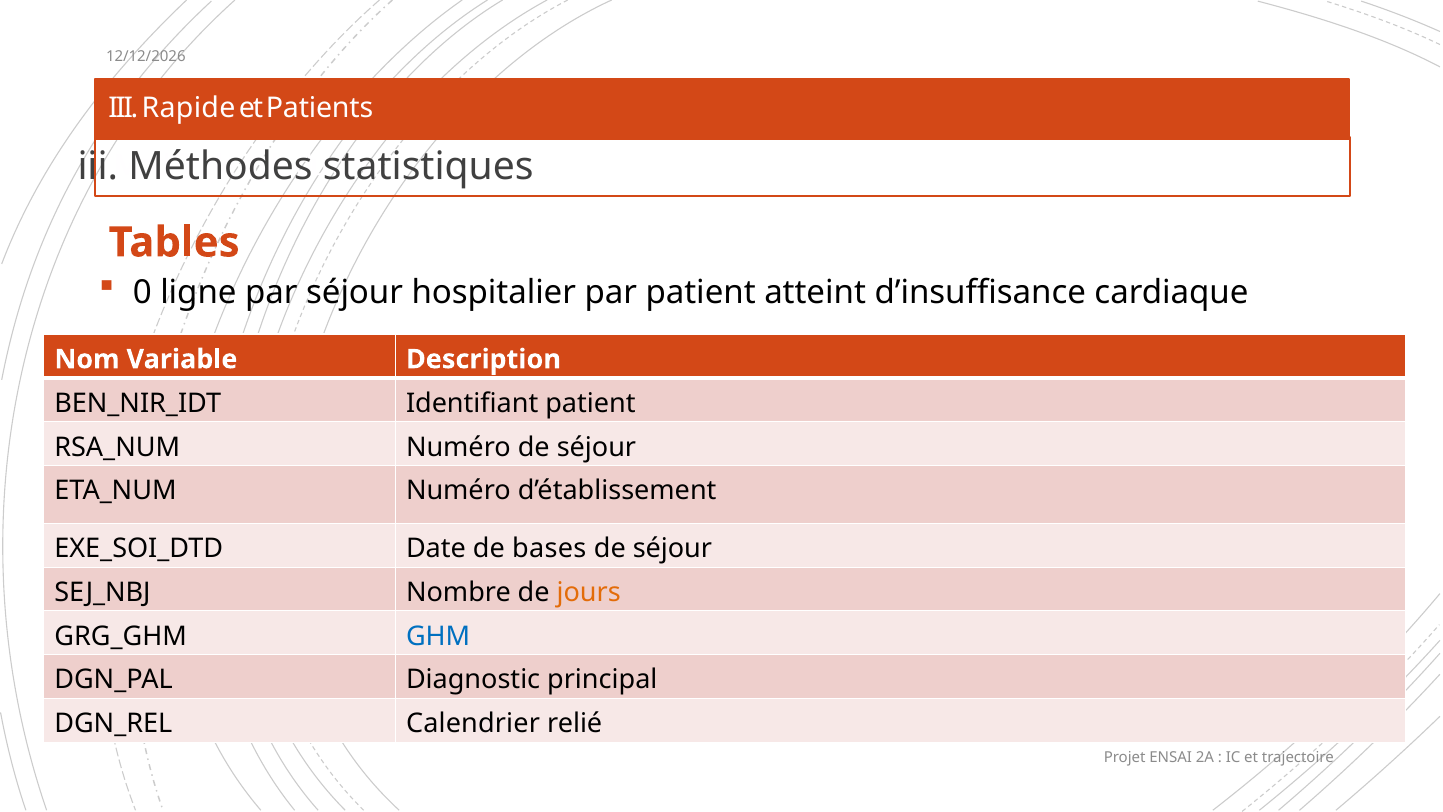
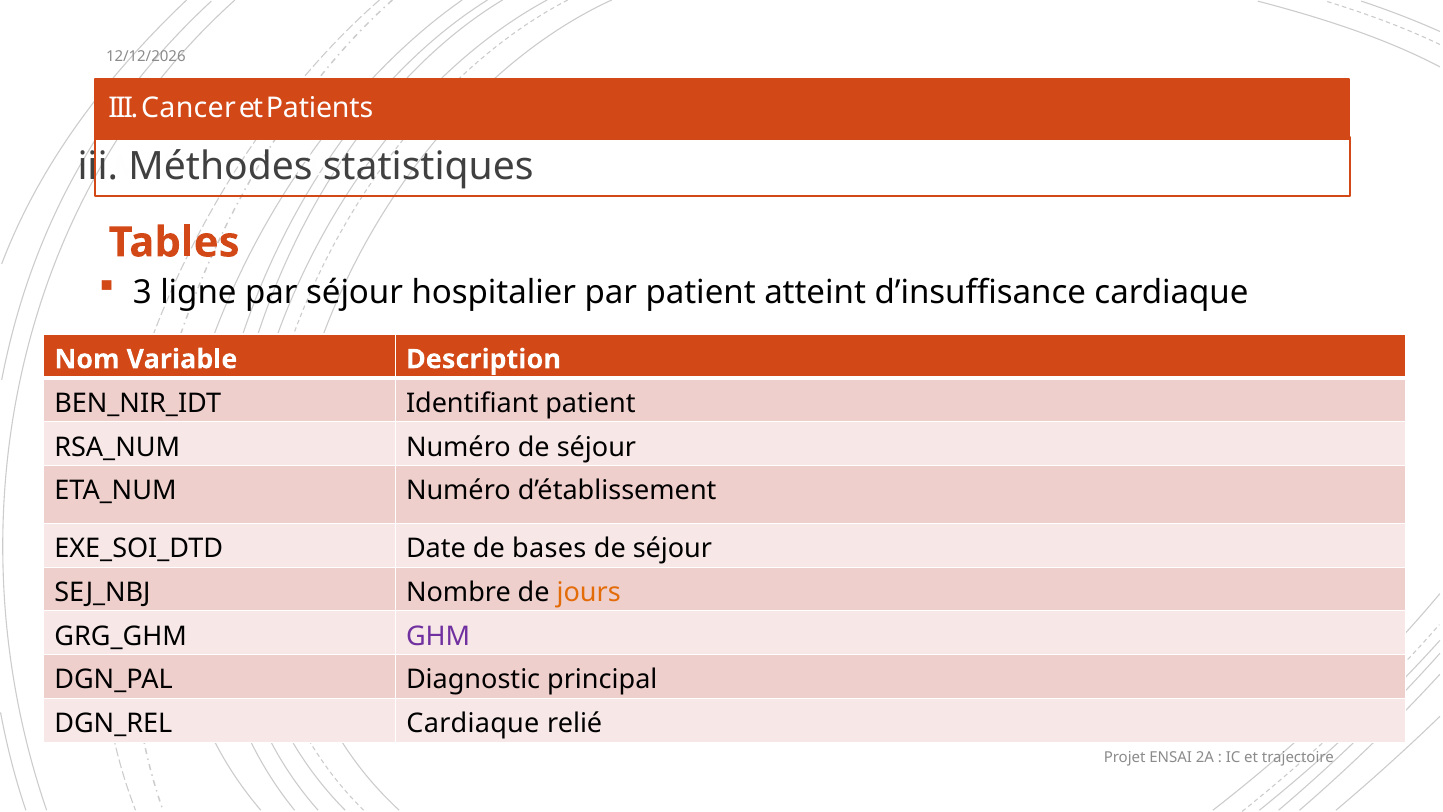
Rapide: Rapide -> Cancer (188, 108)
0: 0 -> 3 (142, 292)
GHM colour: blue -> purple (438, 636)
Calendrier: Calendrier -> Cardiaque (473, 724)
